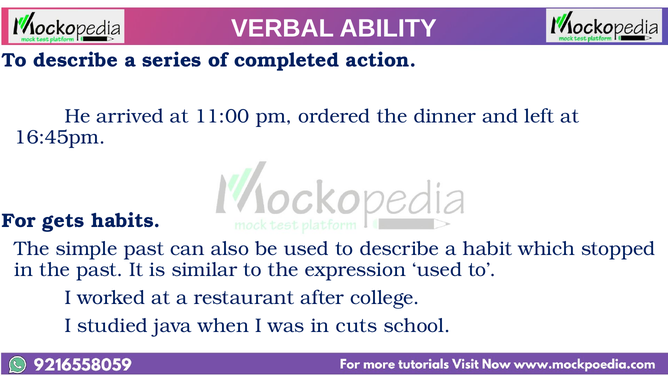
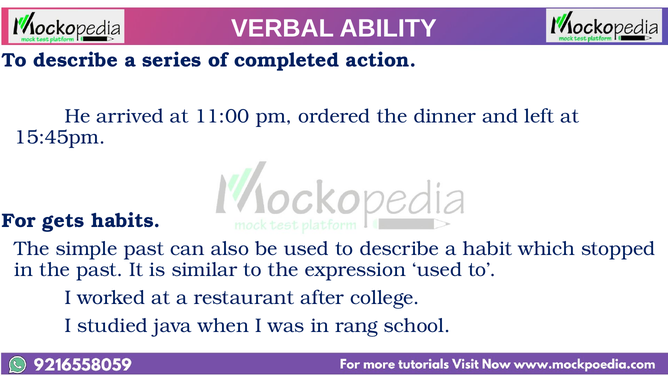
16:45pm: 16:45pm -> 15:45pm (60, 137)
cuts: cuts -> rang (357, 326)
